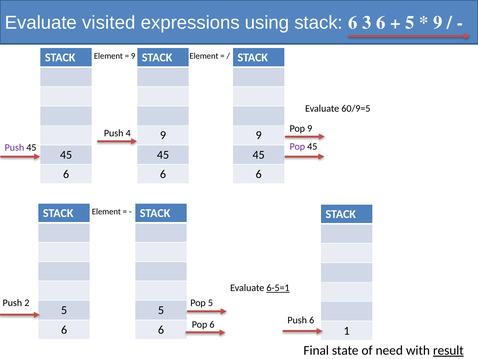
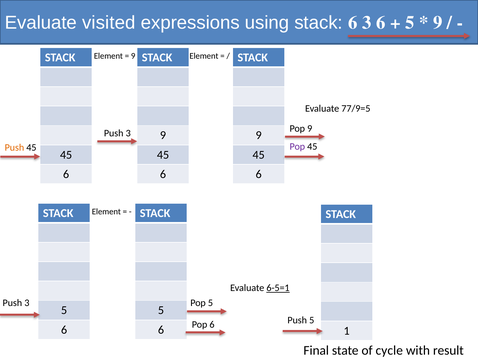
60/9=5: 60/9=5 -> 77/9=5 (356, 108)
4: 4 -> 3 (128, 133)
Push colour: purple -> orange (14, 147)
2: 2 -> 3 (27, 303)
Push 6: 6 -> 5 (312, 320)
need: need -> cycle (389, 350)
result underline: present -> none (448, 350)
